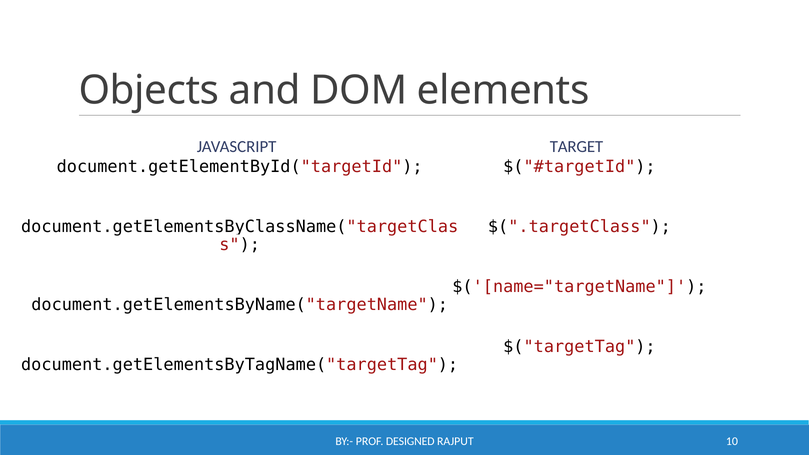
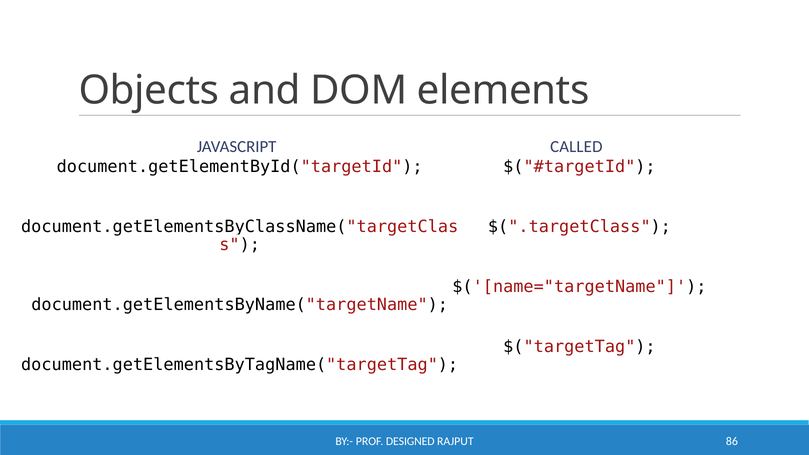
TARGET: TARGET -> CALLED (576, 147)
10: 10 -> 86 (732, 441)
